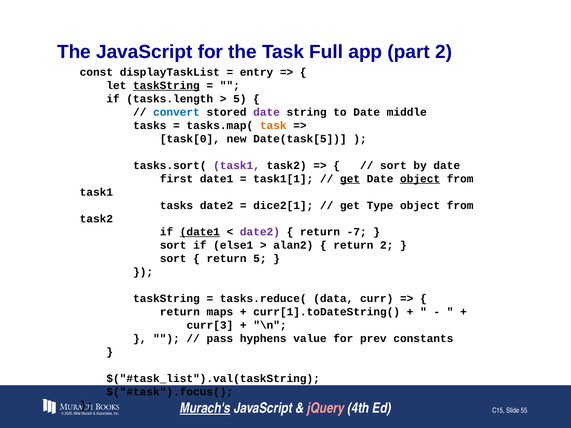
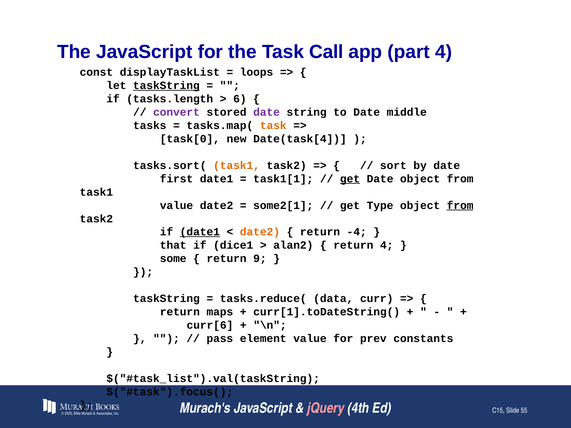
Full: Full -> Call (326, 52)
part 2: 2 -> 4 (444, 52)
entry: entry -> loops (257, 72)
5: 5 -> 6 (240, 99)
convert colour: blue -> purple (176, 112)
Date(task[5: Date(task[5 -> Date(task[4 (300, 139)
task1 colour: purple -> orange (237, 165)
object underline: present -> none (420, 179)
tasks: tasks -> value (177, 205)
dice2[1: dice2[1 -> some2[1 (283, 205)
from underline: none -> present (460, 205)
date2 colour: purple -> orange (260, 232)
-7: -7 -> -4 (357, 232)
sort: sort -> that (173, 245)
else1: else1 -> dice1 (233, 245)
return 2: 2 -> 4 (387, 245)
sort: sort -> some (173, 259)
return 5: 5 -> 9 (260, 259)
curr[3: curr[3 -> curr[6 (210, 325)
hyphens: hyphens -> element (263, 339)
Murach's underline: present -> none (205, 408)
